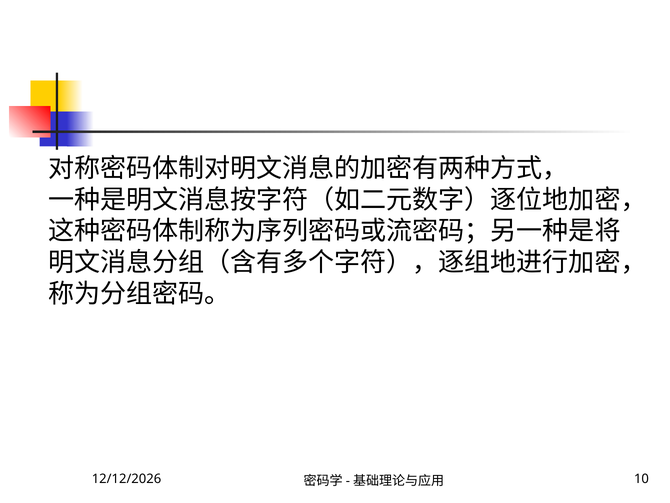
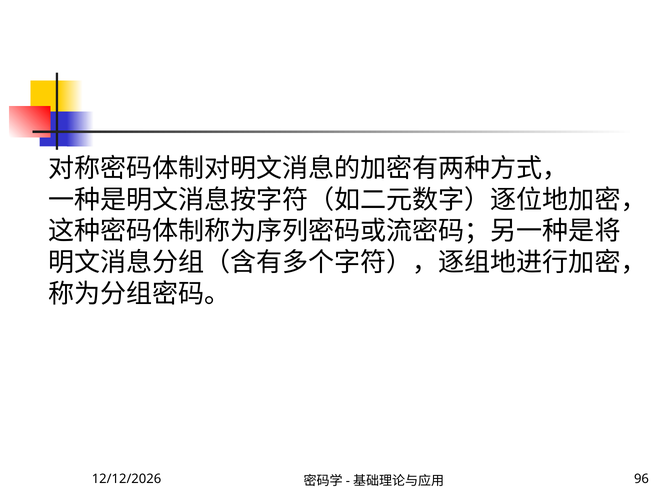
10: 10 -> 96 (641, 479)
